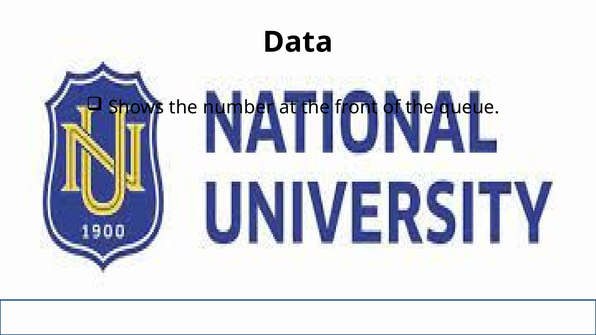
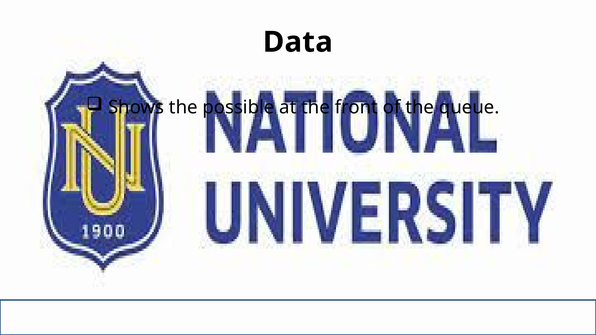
number: number -> possible (239, 107)
